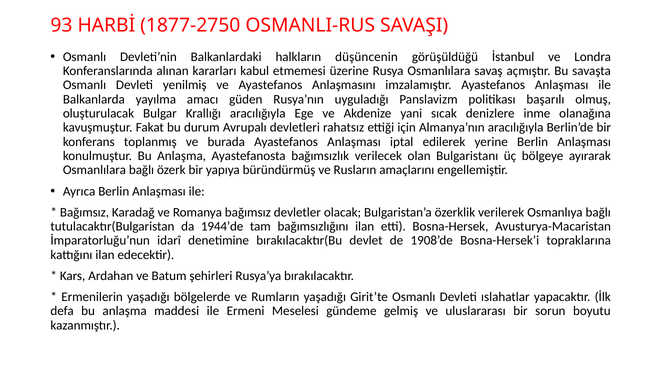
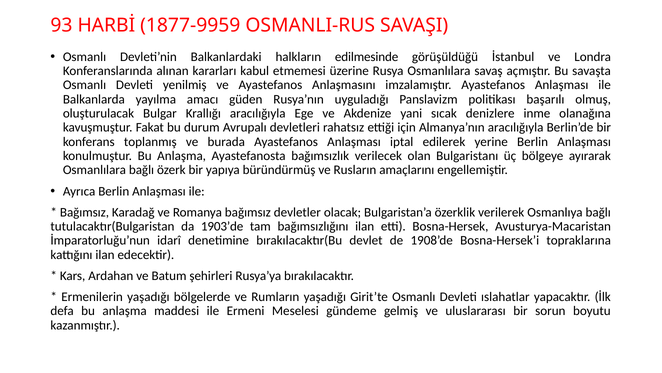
1877-2750: 1877-2750 -> 1877-9959 (190, 25)
düşüncenin: düşüncenin -> edilmesinde (367, 57)
1944’de: 1944’de -> 1903’de (222, 226)
